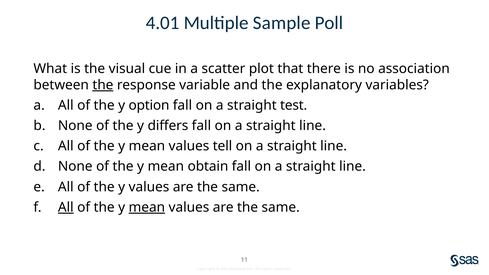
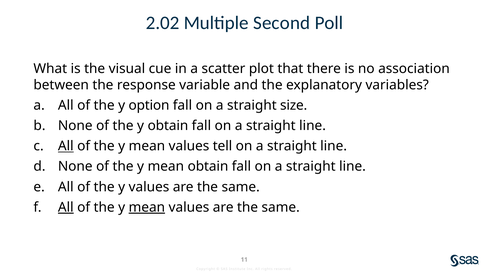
4.01: 4.01 -> 2.02 (163, 23)
Sample: Sample -> Second (282, 23)
the underline: present -> none (103, 85)
test: test -> size (294, 105)
y differs: differs -> obtain (168, 126)
All underline: none -> present (66, 146)
